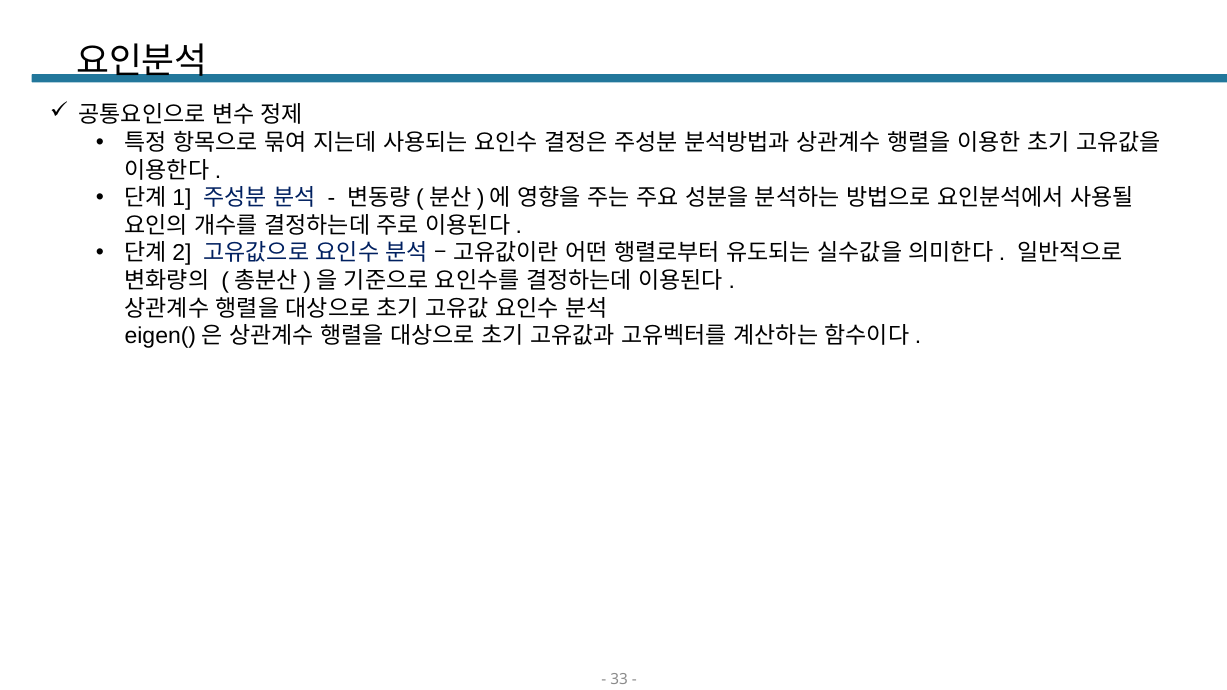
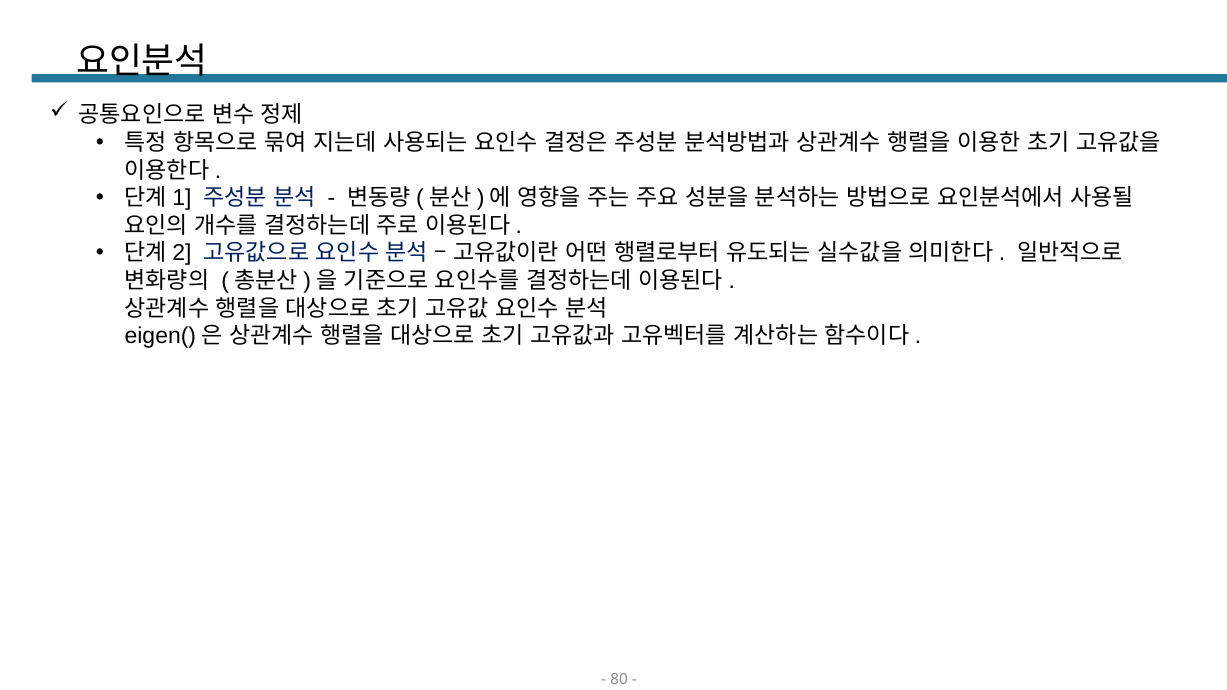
33: 33 -> 80 (619, 679)
